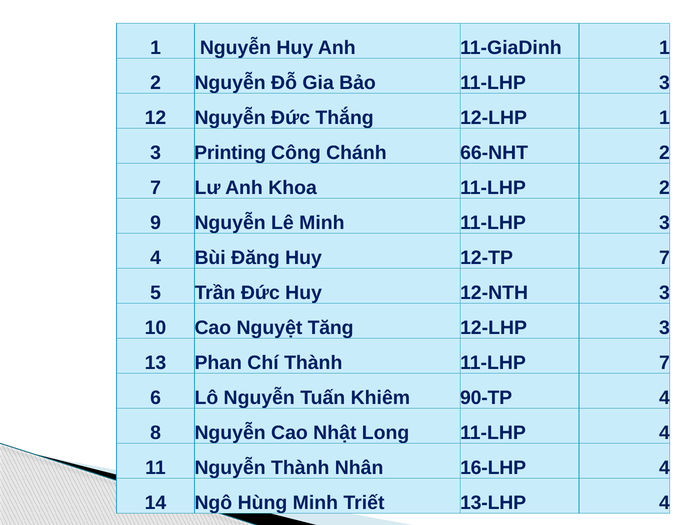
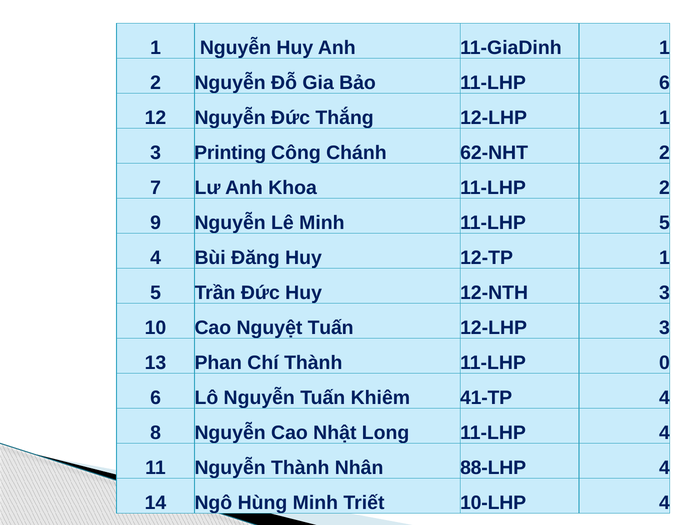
Bảo 11-LHP 3: 3 -> 6 (665, 83)
66-NHT: 66-NHT -> 62-NHT (494, 153)
Minh 11-LHP 3: 3 -> 5 (665, 223)
12-TP 7: 7 -> 1 (665, 257)
Nguyệt Tăng: Tăng -> Tuấn (331, 327)
11-LHP 7: 7 -> 0 (665, 362)
90-TP: 90-TP -> 41-TP (486, 397)
16-LHP: 16-LHP -> 88-LHP (493, 467)
13-LHP: 13-LHP -> 10-LHP (493, 502)
